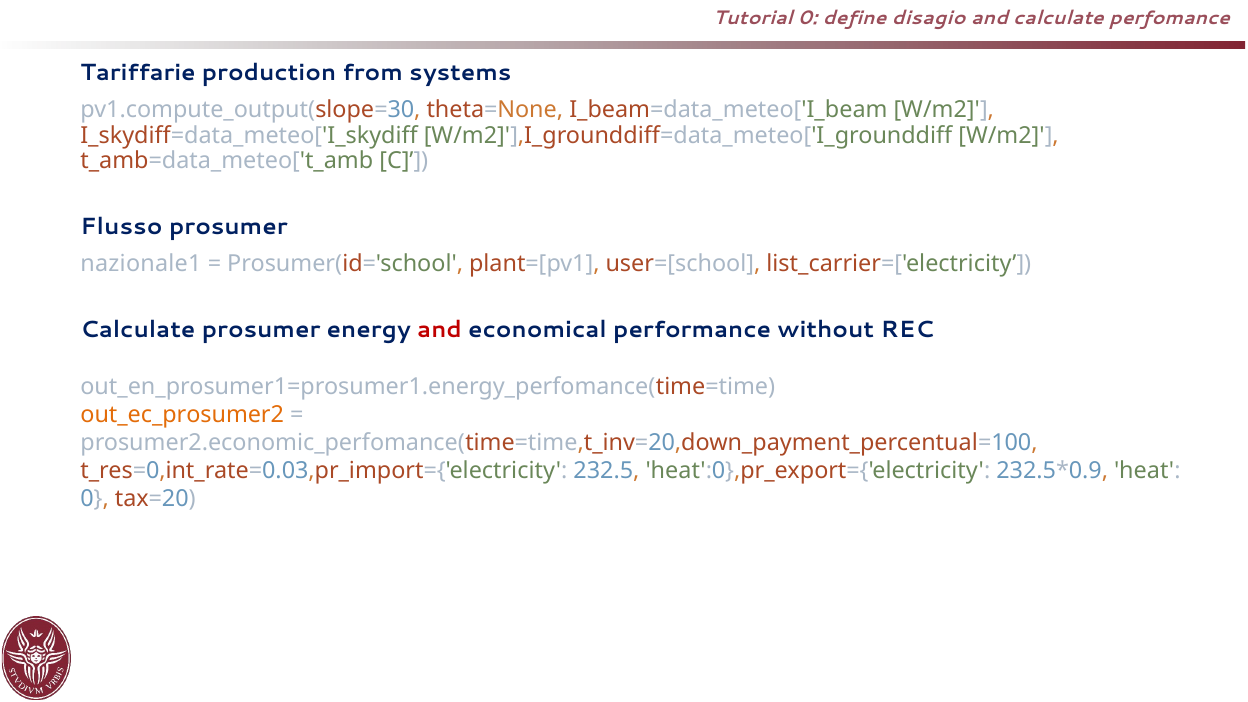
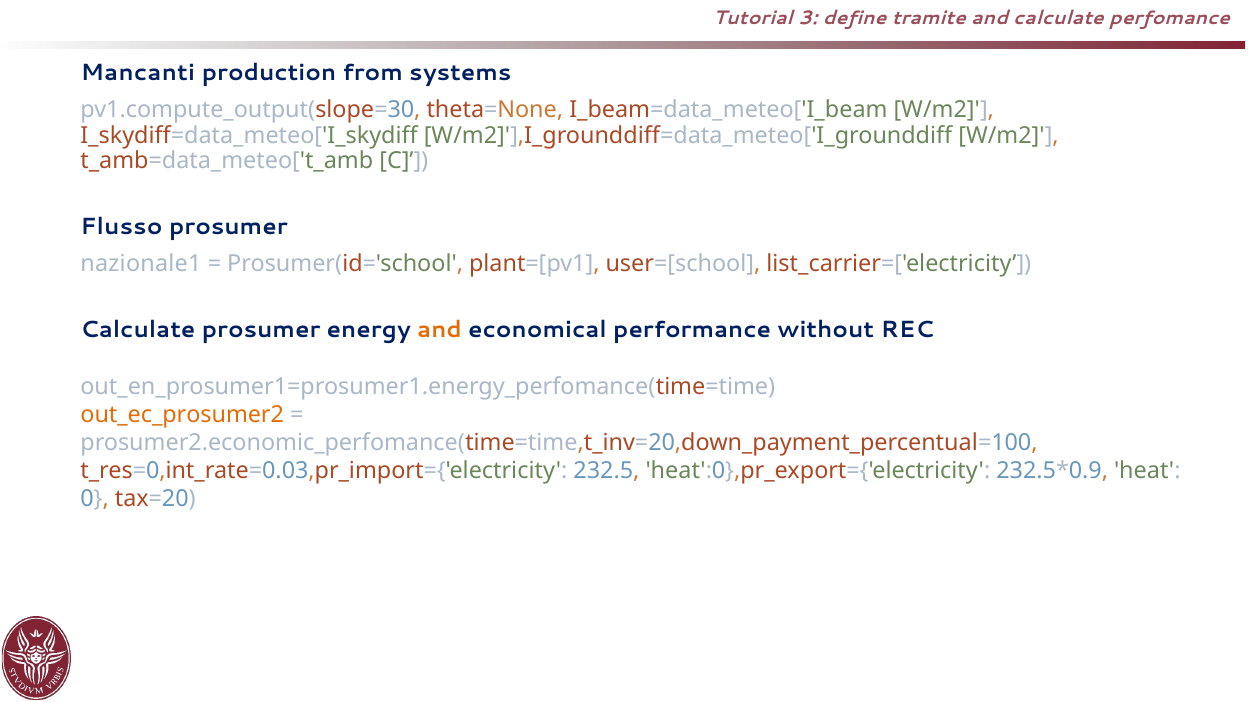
Tutorial 0: 0 -> 3 (808, 18)
disagio: disagio -> tramite (929, 18)
Tariffarie: Tariffarie -> Mancanti (138, 73)
and colour: red -> orange (440, 330)
